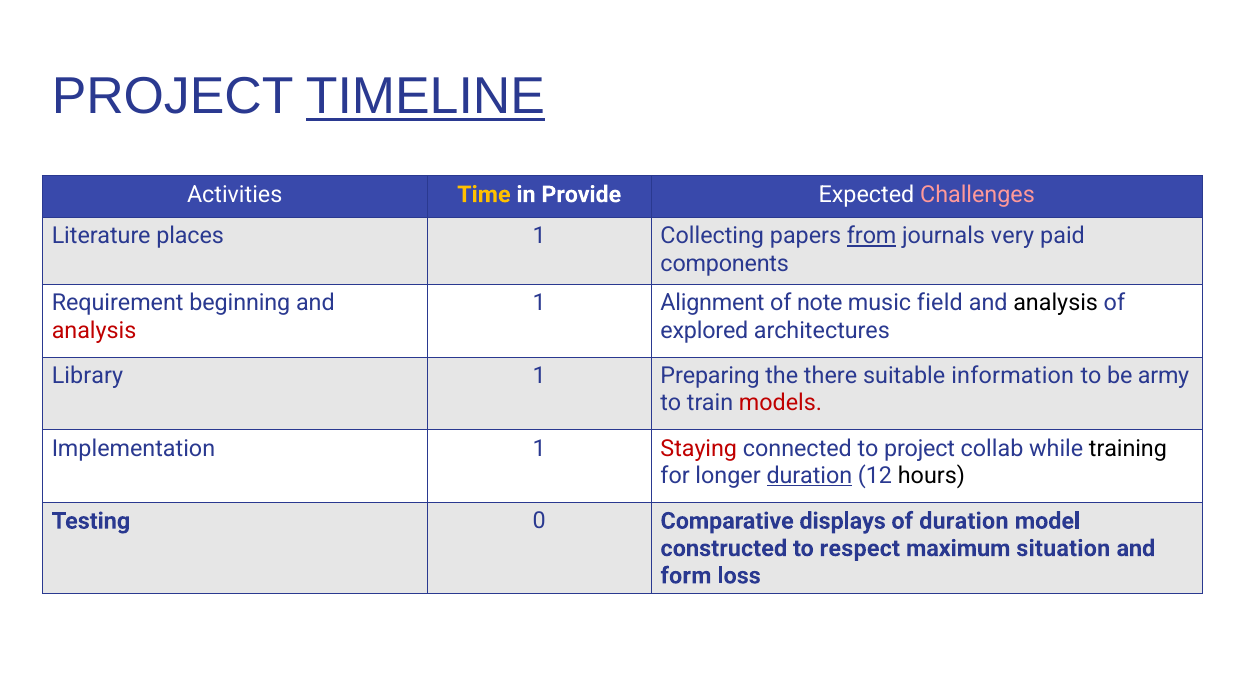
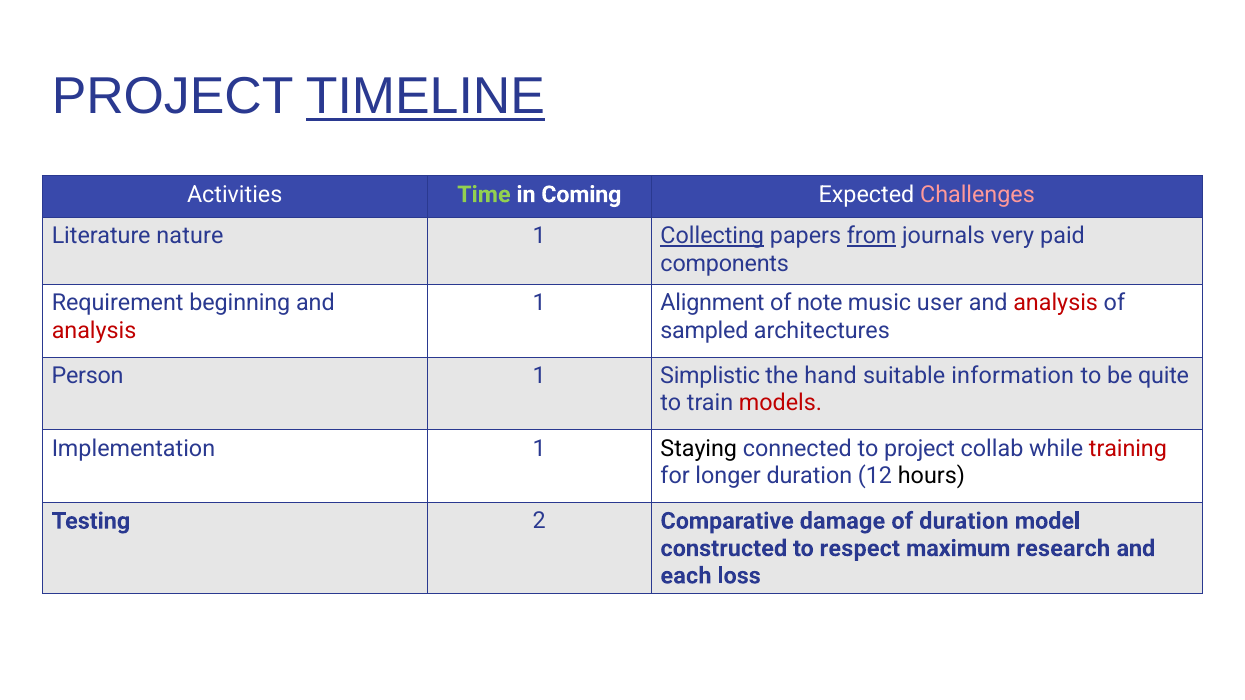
Time colour: yellow -> light green (484, 195)
Provide: Provide -> Coming (581, 195)
places: places -> nature (190, 236)
Collecting underline: none -> present (712, 236)
field: field -> user (940, 303)
analysis colour: black -> red (1056, 303)
explored: explored -> sampled (704, 330)
Library: Library -> Person (88, 376)
Preparing: Preparing -> Simplistic (710, 376)
there: there -> hand (831, 376)
army: army -> quite (1164, 376)
Staying colour: red -> black (699, 449)
training colour: black -> red (1128, 449)
duration underline: present -> none (809, 476)
0: 0 -> 2 (539, 521)
displays: displays -> damage (842, 521)
situation: situation -> research (1063, 549)
form: form -> each (686, 576)
